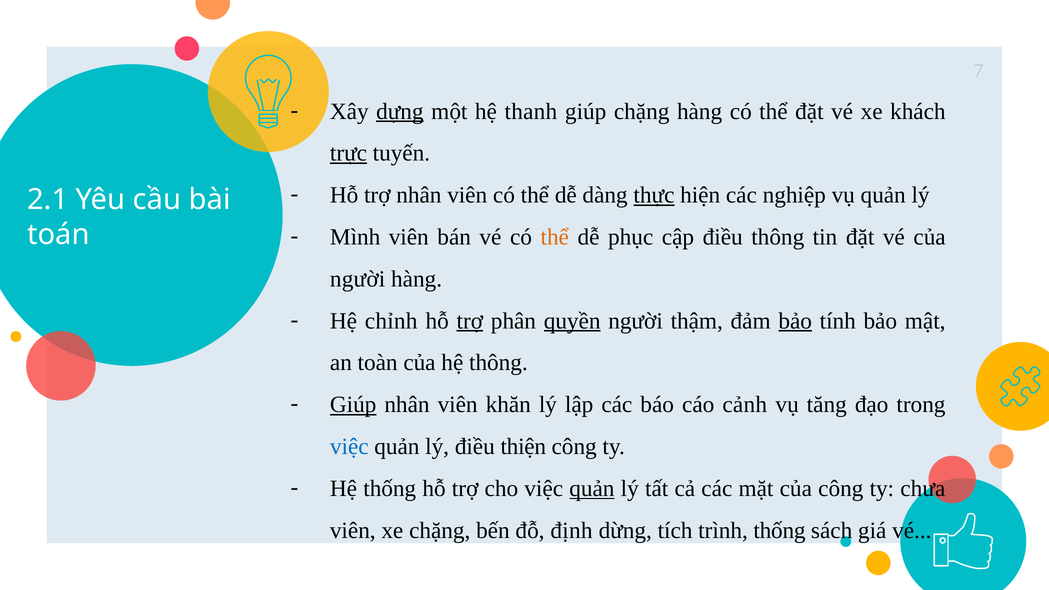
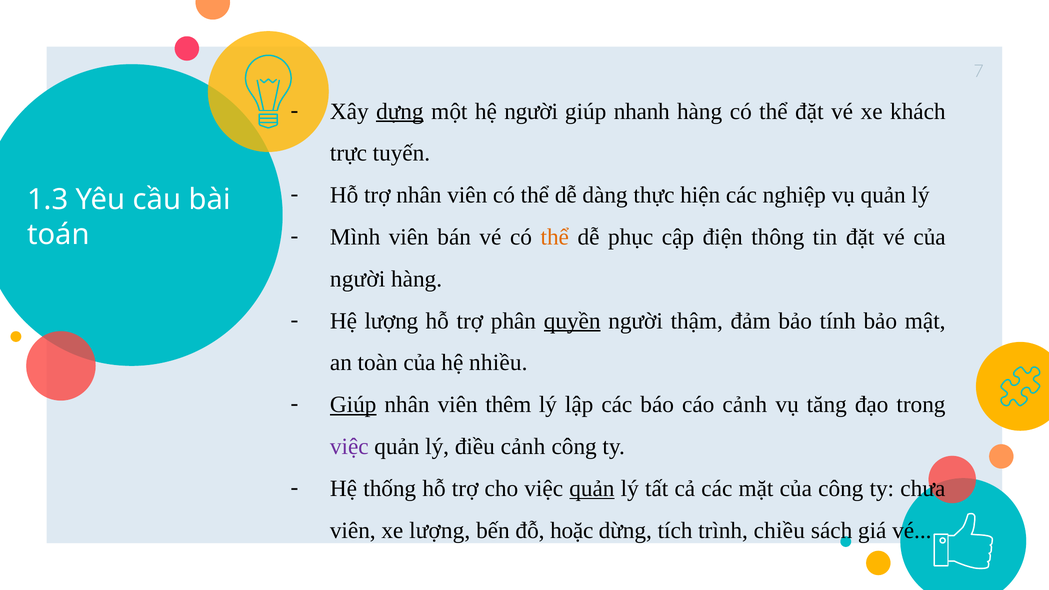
hệ thanh: thanh -> người (531, 111)
giúp chặng: chặng -> nhanh (642, 111)
trực underline: present -> none (349, 153)
thực underline: present -> none (654, 195)
2.1: 2.1 -> 1.3 (48, 200)
cập điều: điều -> điện (723, 237)
Hệ chỉnh: chỉnh -> lượng (391, 321)
trợ underline: present -> none (470, 321)
bảo underline: present -> none (795, 321)
hệ thông: thông -> nhiều (498, 363)
khăn: khăn -> thêm (508, 405)
việc colour: blue -> purple (349, 447)
điều thiện: thiện -> cảnh (523, 447)
xe chặng: chặng -> lượng (440, 531)
định: định -> hoặc (572, 531)
trình thống: thống -> chiều (779, 531)
